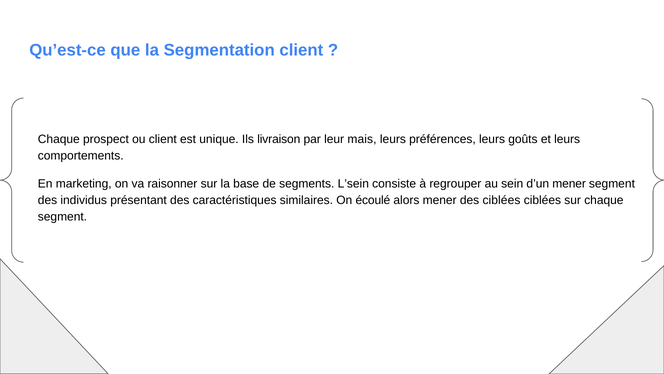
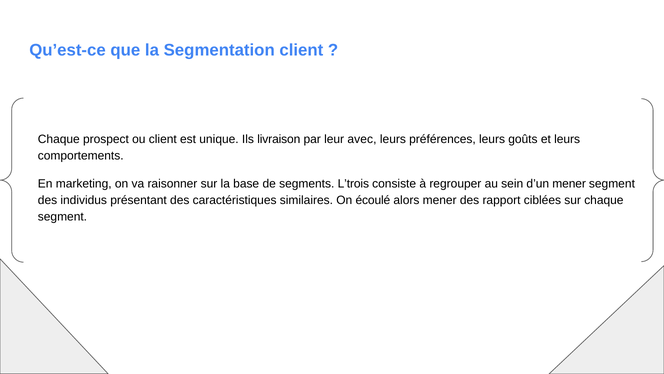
mais: mais -> avec (362, 139)
L’sein: L’sein -> L’trois (353, 183)
des ciblées: ciblées -> rapport (501, 200)
